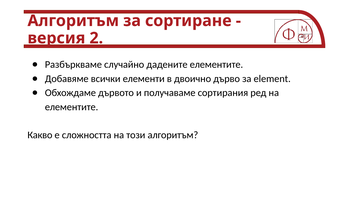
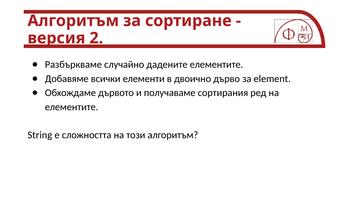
Какво: Какво -> String (40, 135)
